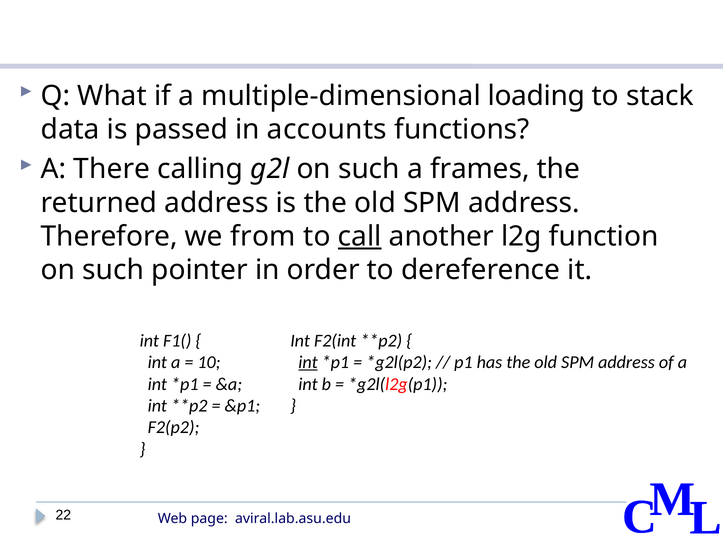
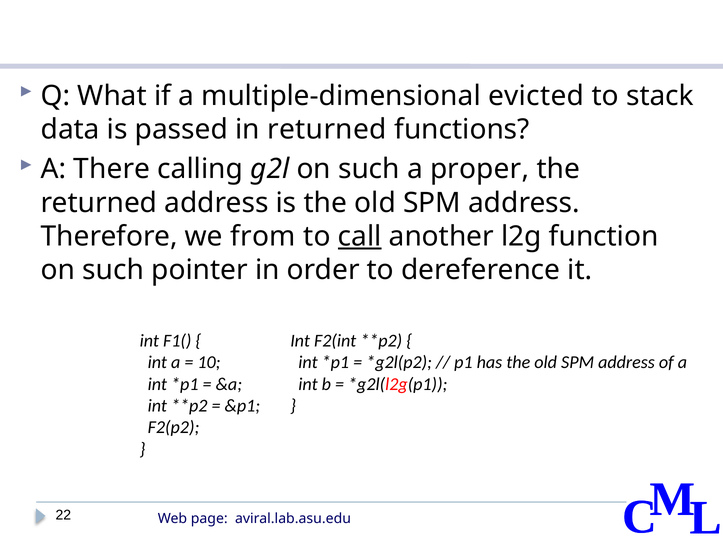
loading: loading -> evicted (536, 96)
in accounts: accounts -> returned (327, 130)
frames: frames -> proper (480, 169)
int underline: present -> none (308, 363)
